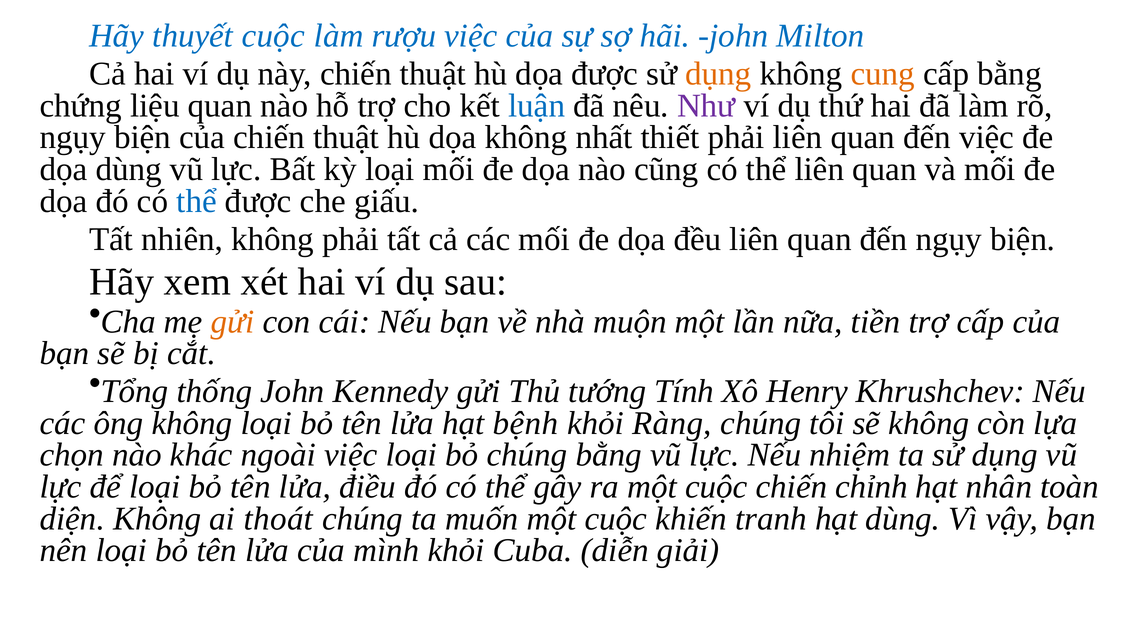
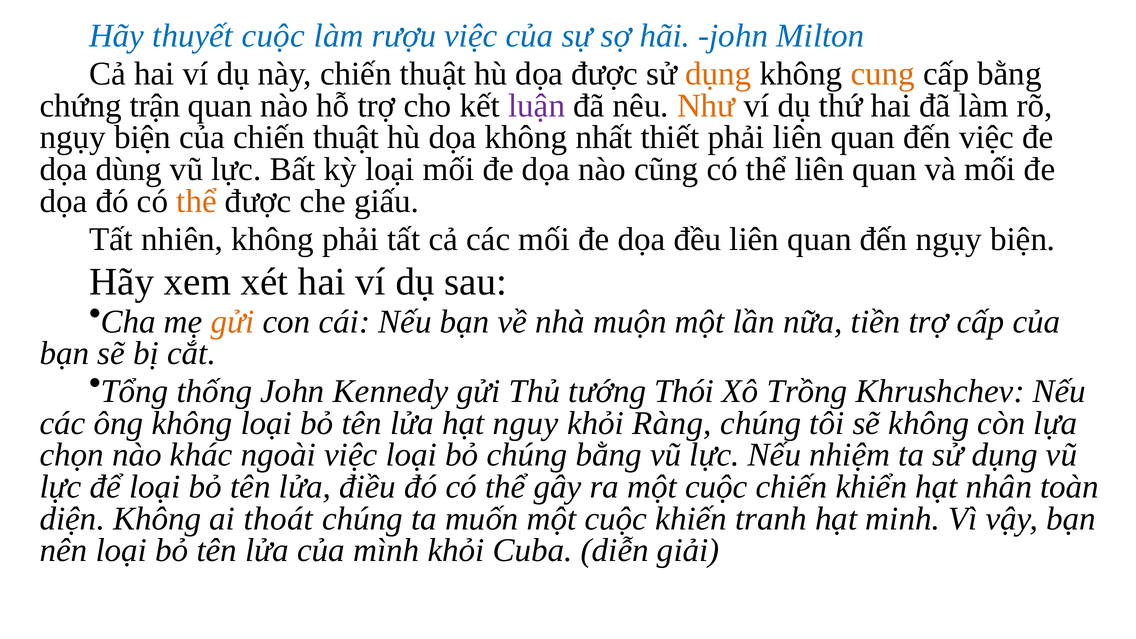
liệu: liệu -> trận (155, 106)
luận colour: blue -> purple (537, 106)
Như colour: purple -> orange (706, 106)
thể colour: blue -> orange (197, 201)
Tính: Tính -> Thói (684, 391)
Henry: Henry -> Trồng (807, 391)
bệnh: bệnh -> nguy (526, 423)
chỉnh: chỉnh -> khiển (871, 487)
hạt dùng: dùng -> minh (903, 519)
